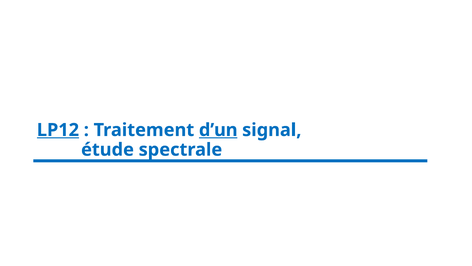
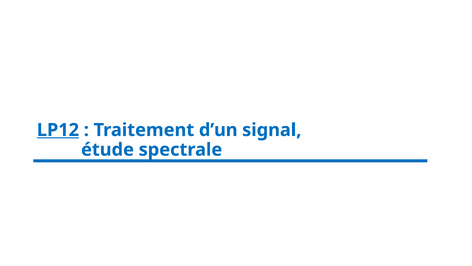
d’un underline: present -> none (218, 130)
